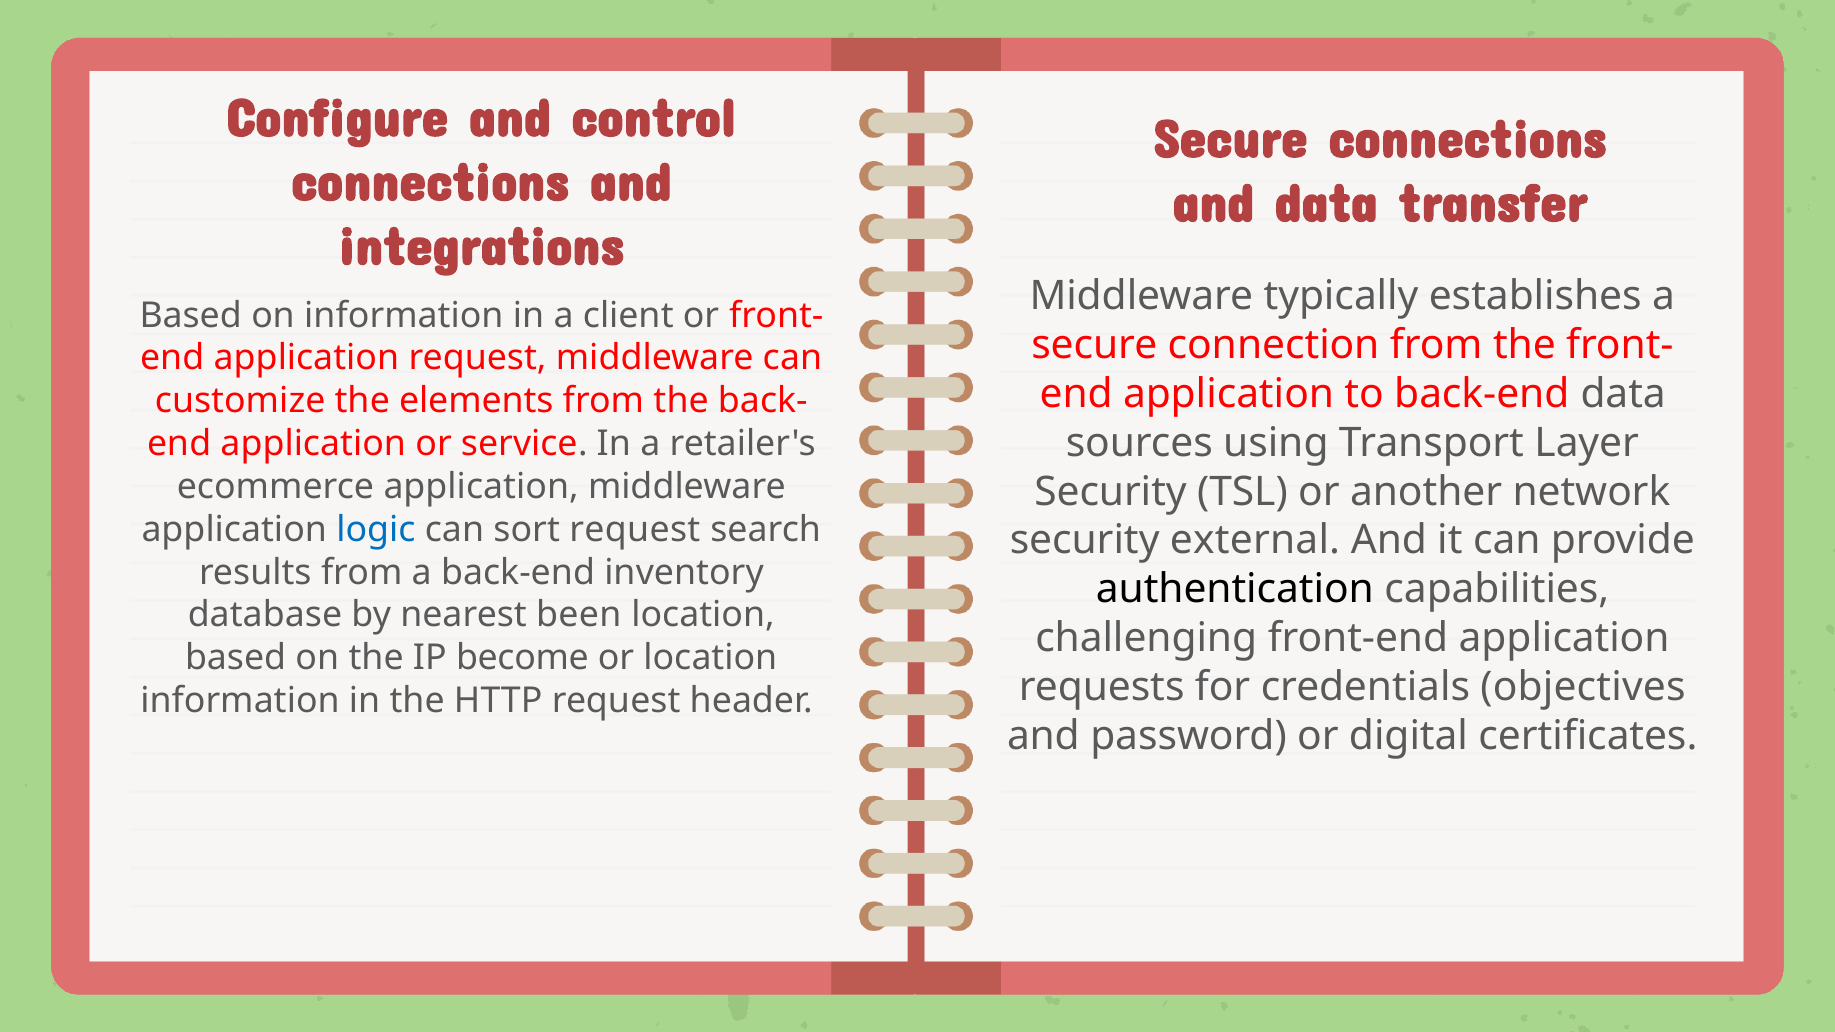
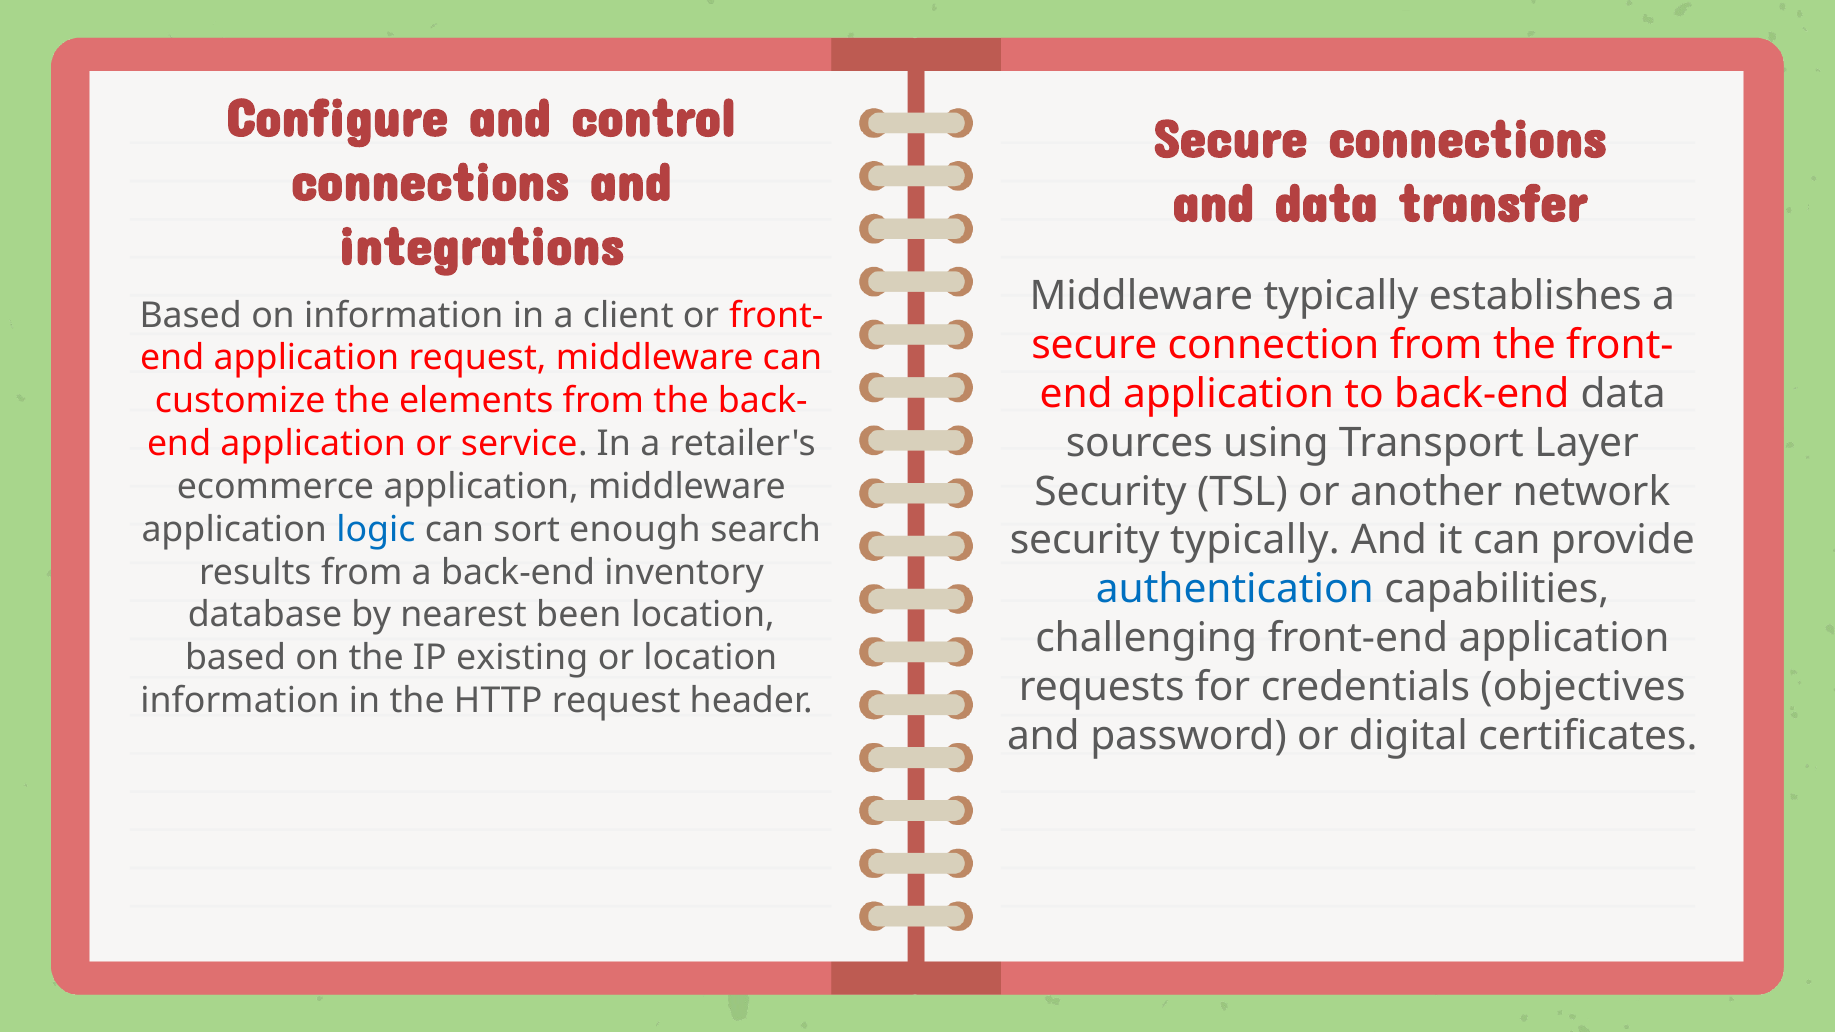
sort request: request -> enough (635, 530)
security external: external -> typically (1255, 541)
authentication colour: black -> blue (1235, 590)
become: become -> existing (522, 658)
